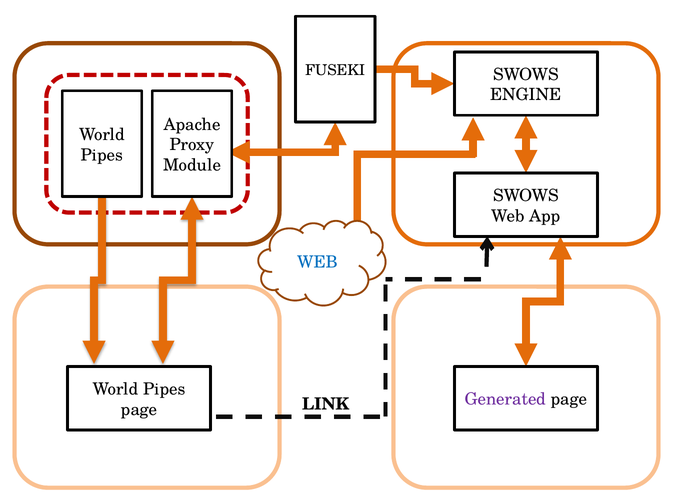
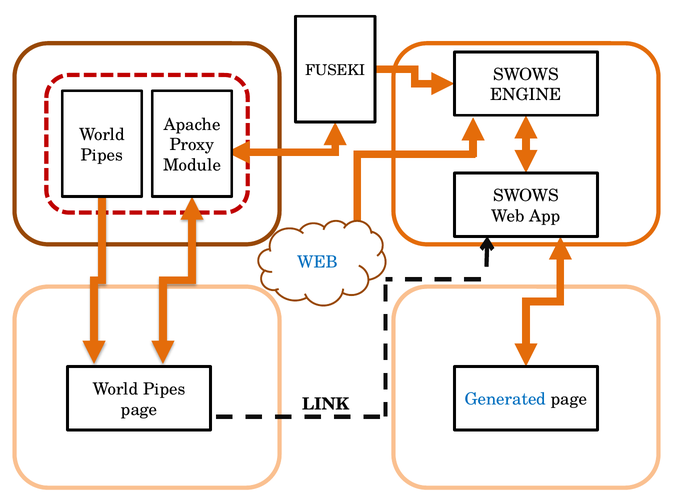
Generated colour: purple -> blue (505, 400)
